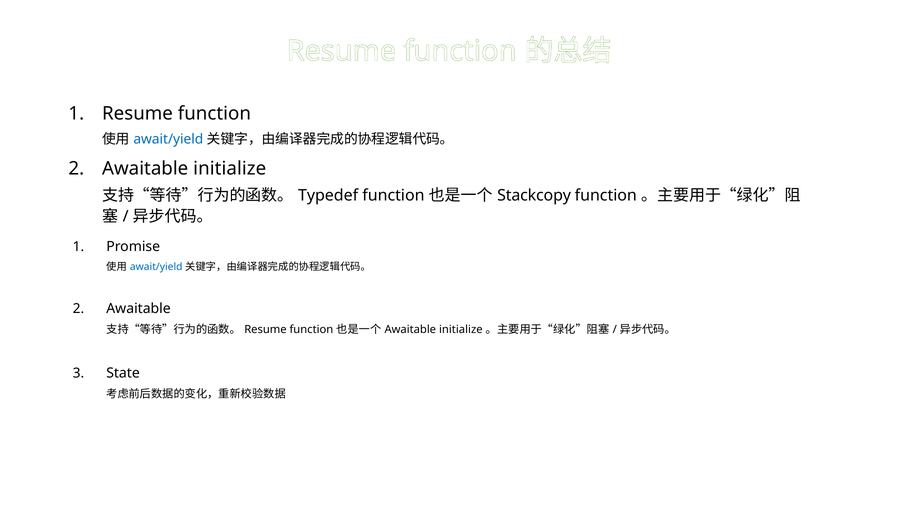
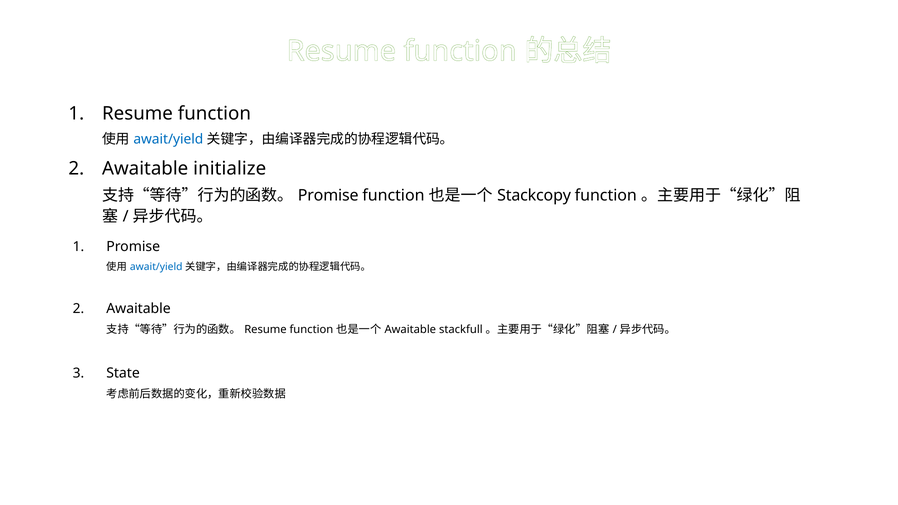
Typedef: Typedef -> Promise (328, 196)
initialize: initialize -> stackfull (461, 330)
